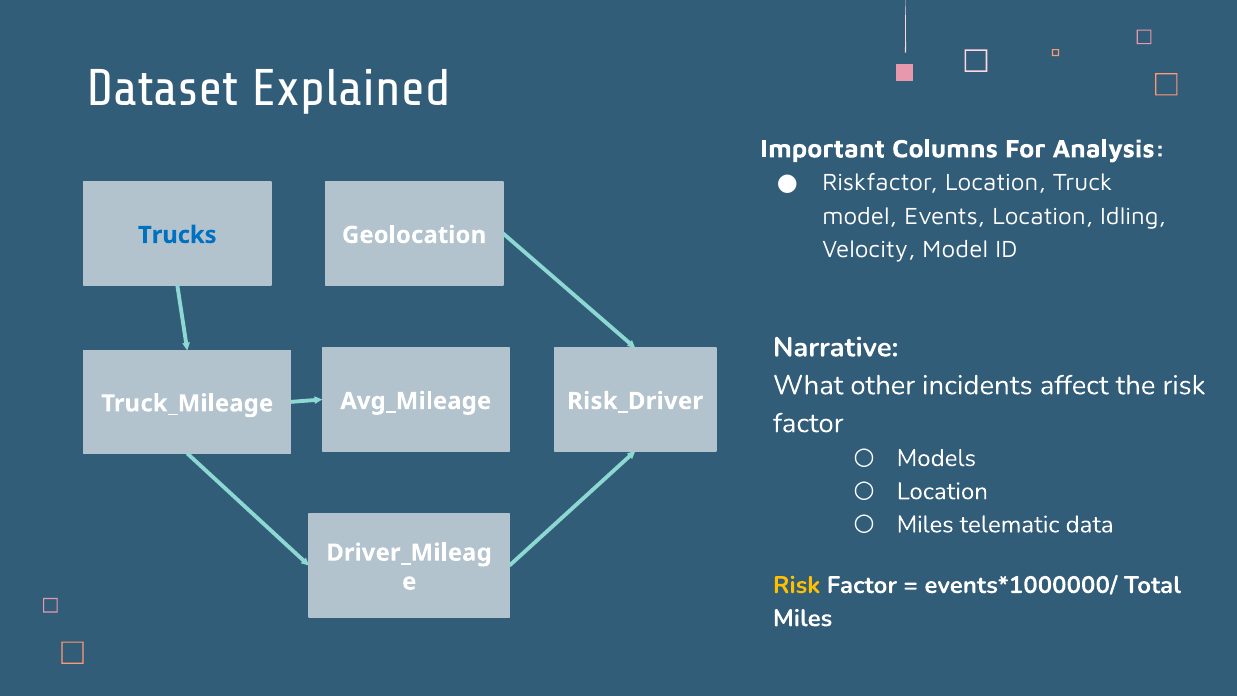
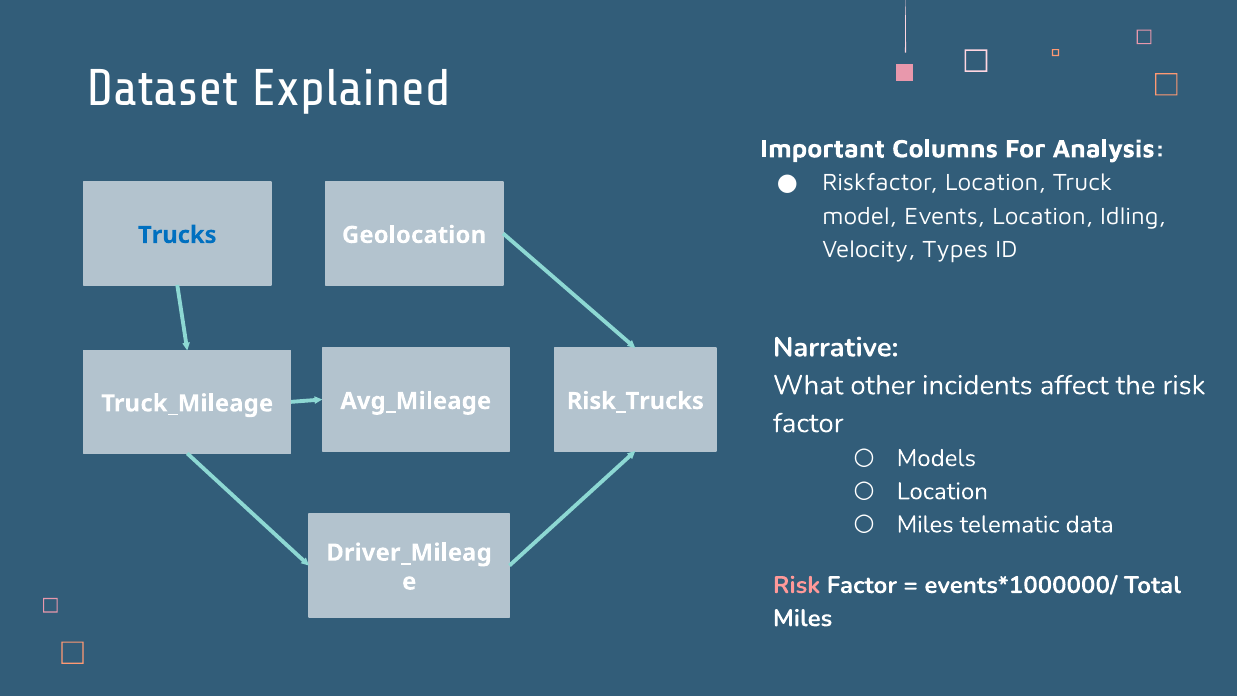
Velocity Model: Model -> Types (955, 249)
Risk_Driver: Risk_Driver -> Risk_Trucks (635, 401)
Risk colour: yellow -> pink (797, 585)
